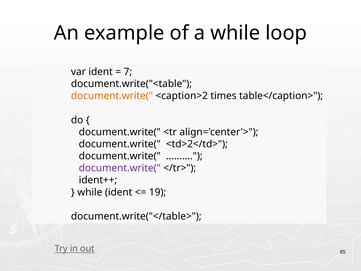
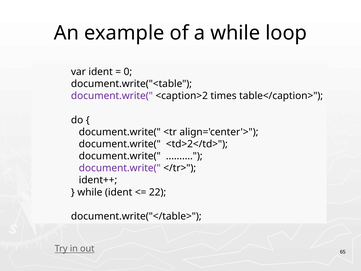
7: 7 -> 0 (128, 72)
document.write( colour: orange -> purple (112, 96)
19: 19 -> 22 (158, 192)
